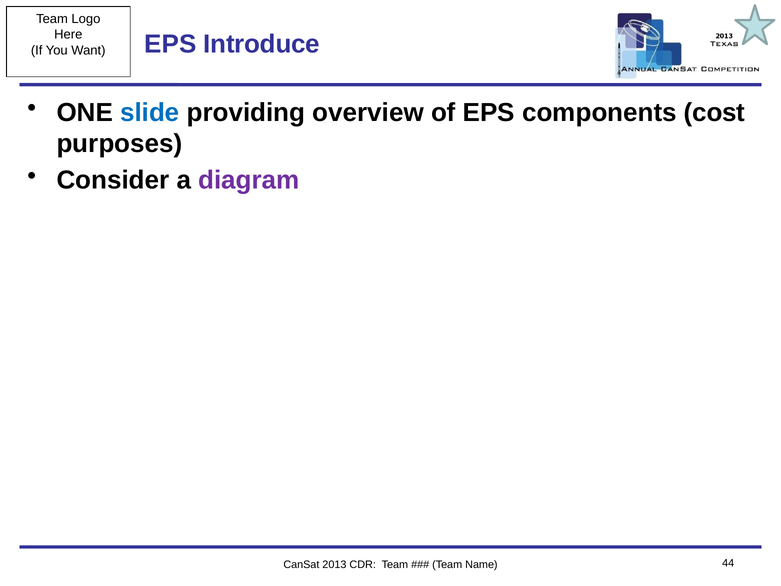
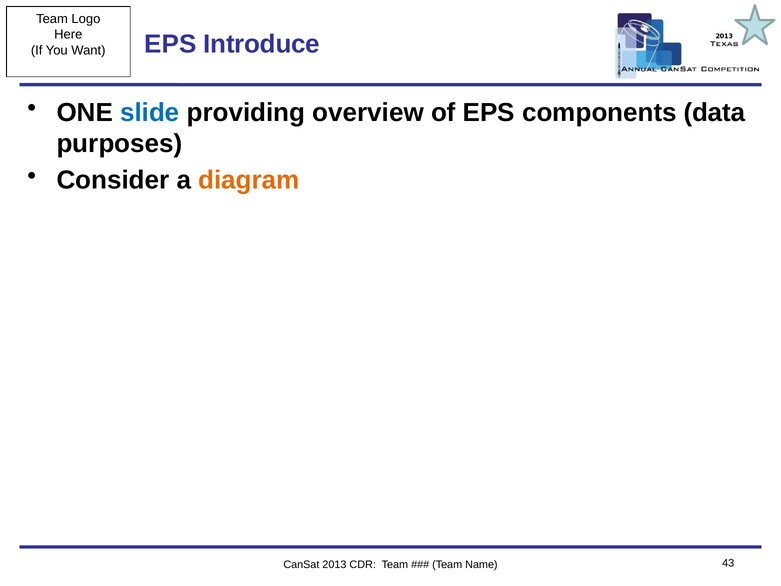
cost: cost -> data (714, 112)
diagram colour: purple -> orange (249, 180)
44: 44 -> 43 (728, 563)
